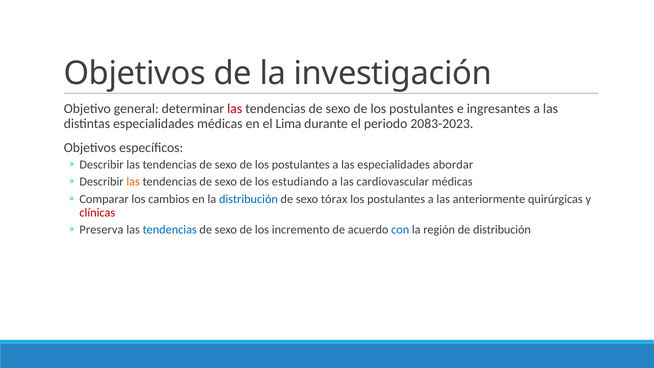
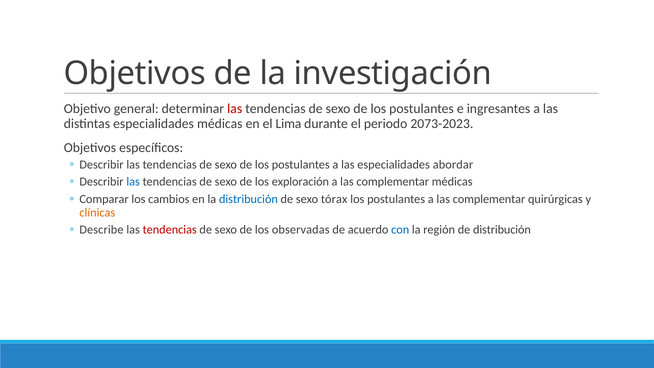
2083-2023: 2083-2023 -> 2073-2023 (442, 123)
las colour: orange -> blue (133, 182)
estudiando: estudiando -> exploración (300, 182)
cardiovascular: cardiovascular -> complementar (393, 182)
postulantes a las anteriormente: anteriormente -> complementar (489, 199)
clínicas colour: red -> orange (97, 212)
Preserva: Preserva -> Describe (101, 230)
tendencias colour: blue -> red (170, 230)
incremento: incremento -> observadas (301, 230)
